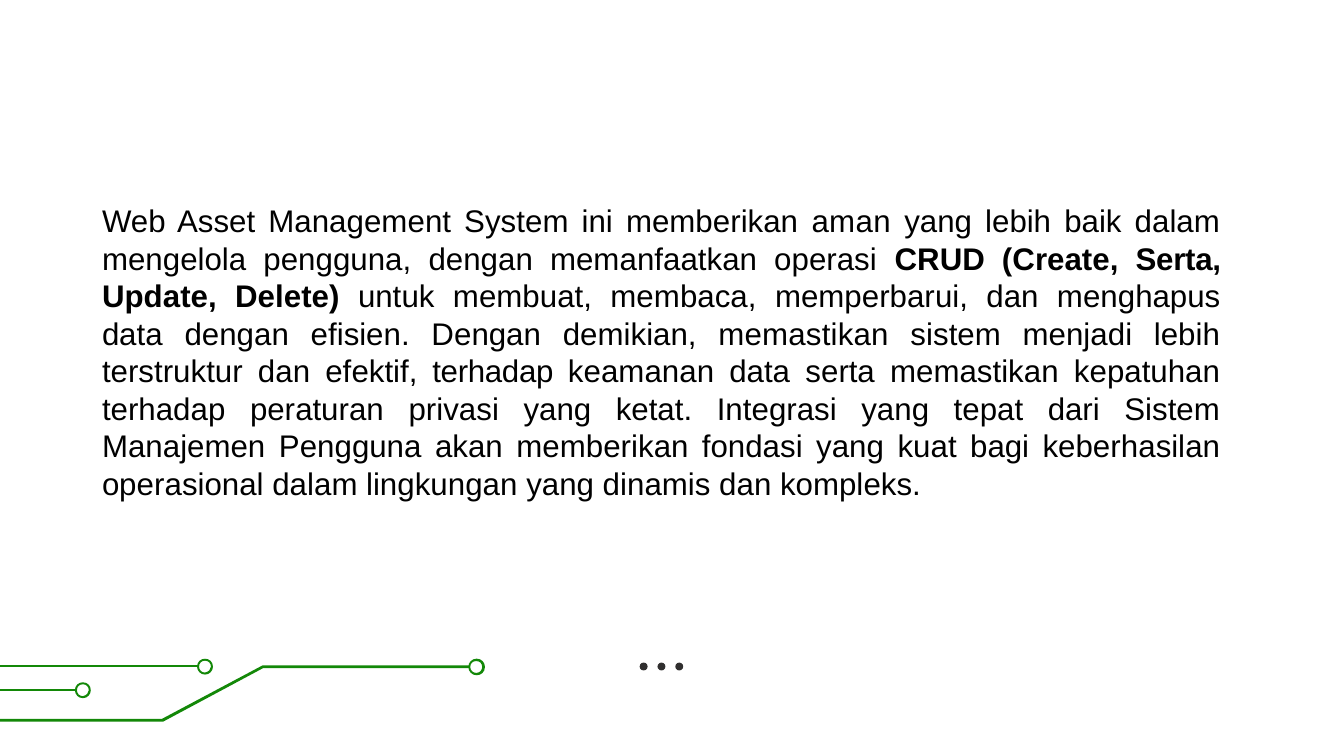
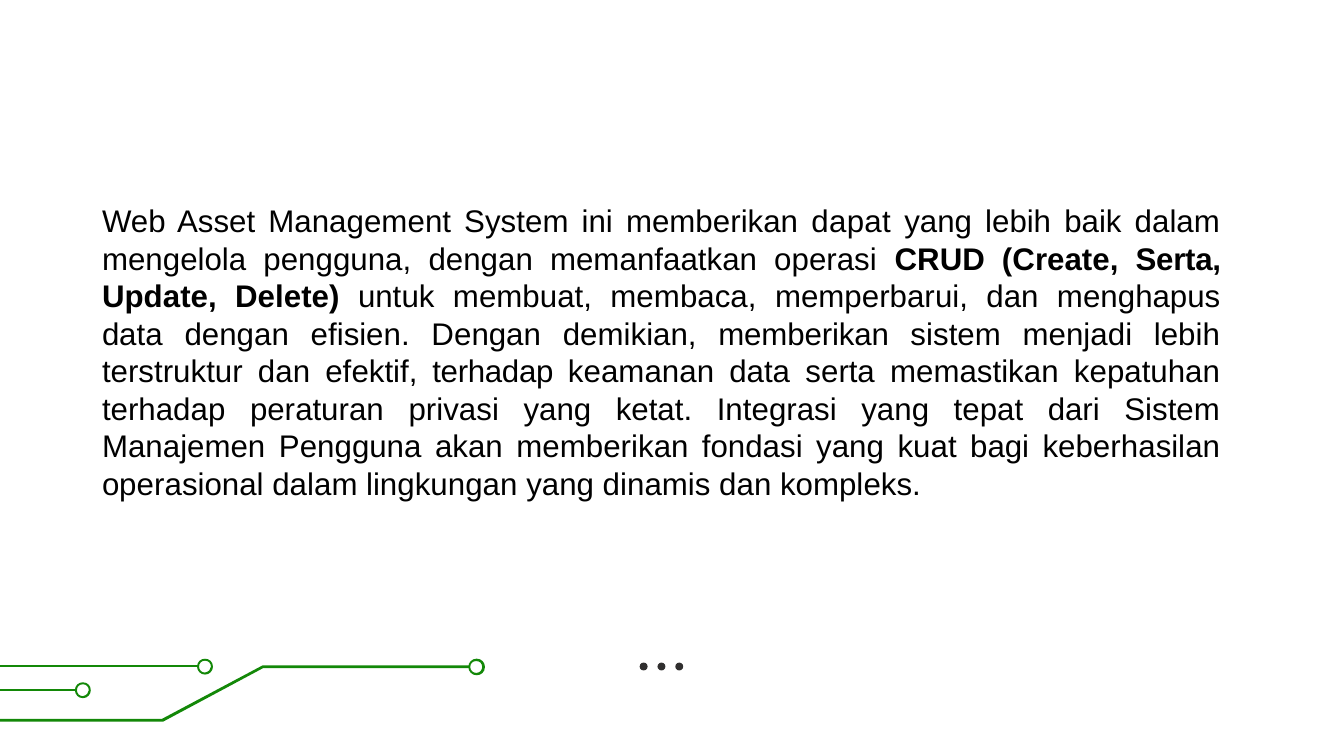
aman: aman -> dapat (851, 223)
demikian memastikan: memastikan -> memberikan (804, 335)
